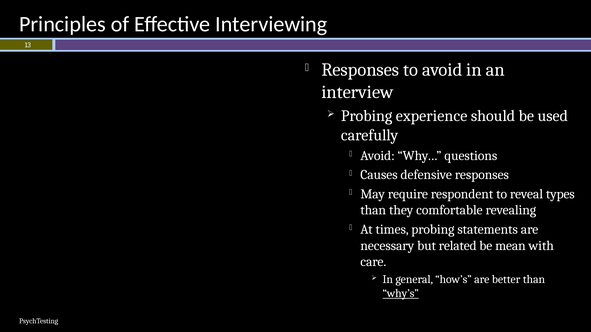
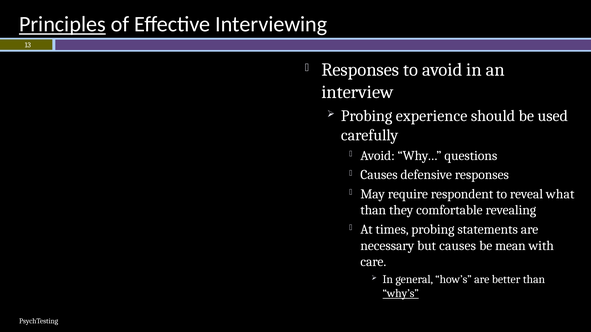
Principles underline: none -> present (62, 24)
types: types -> what (560, 194)
but related: related -> causes (458, 246)
